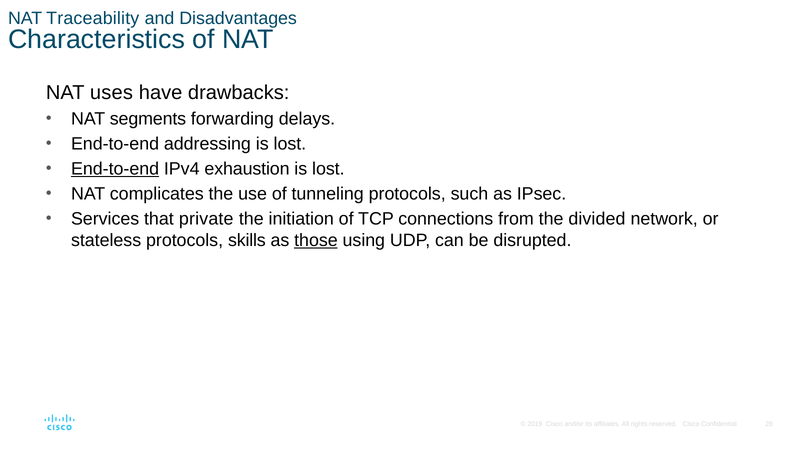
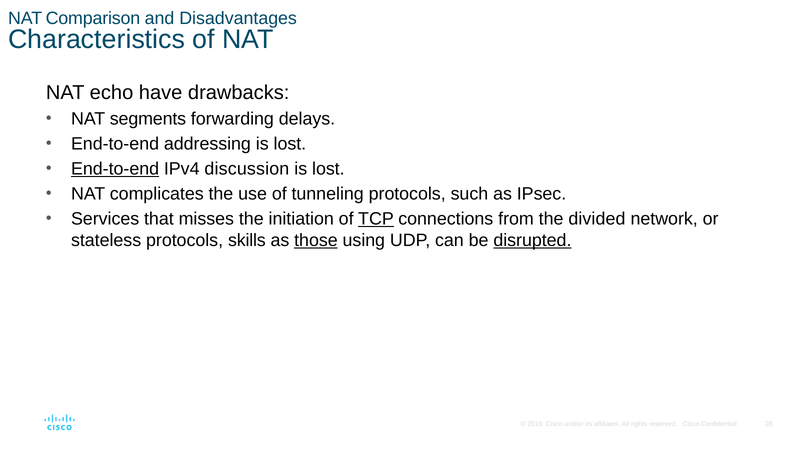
Traceability: Traceability -> Comparison (93, 18)
uses: uses -> echo (112, 93)
exhaustion: exhaustion -> discussion (247, 169)
private: private -> misses (206, 219)
TCP underline: none -> present (376, 219)
disrupted underline: none -> present (532, 240)
